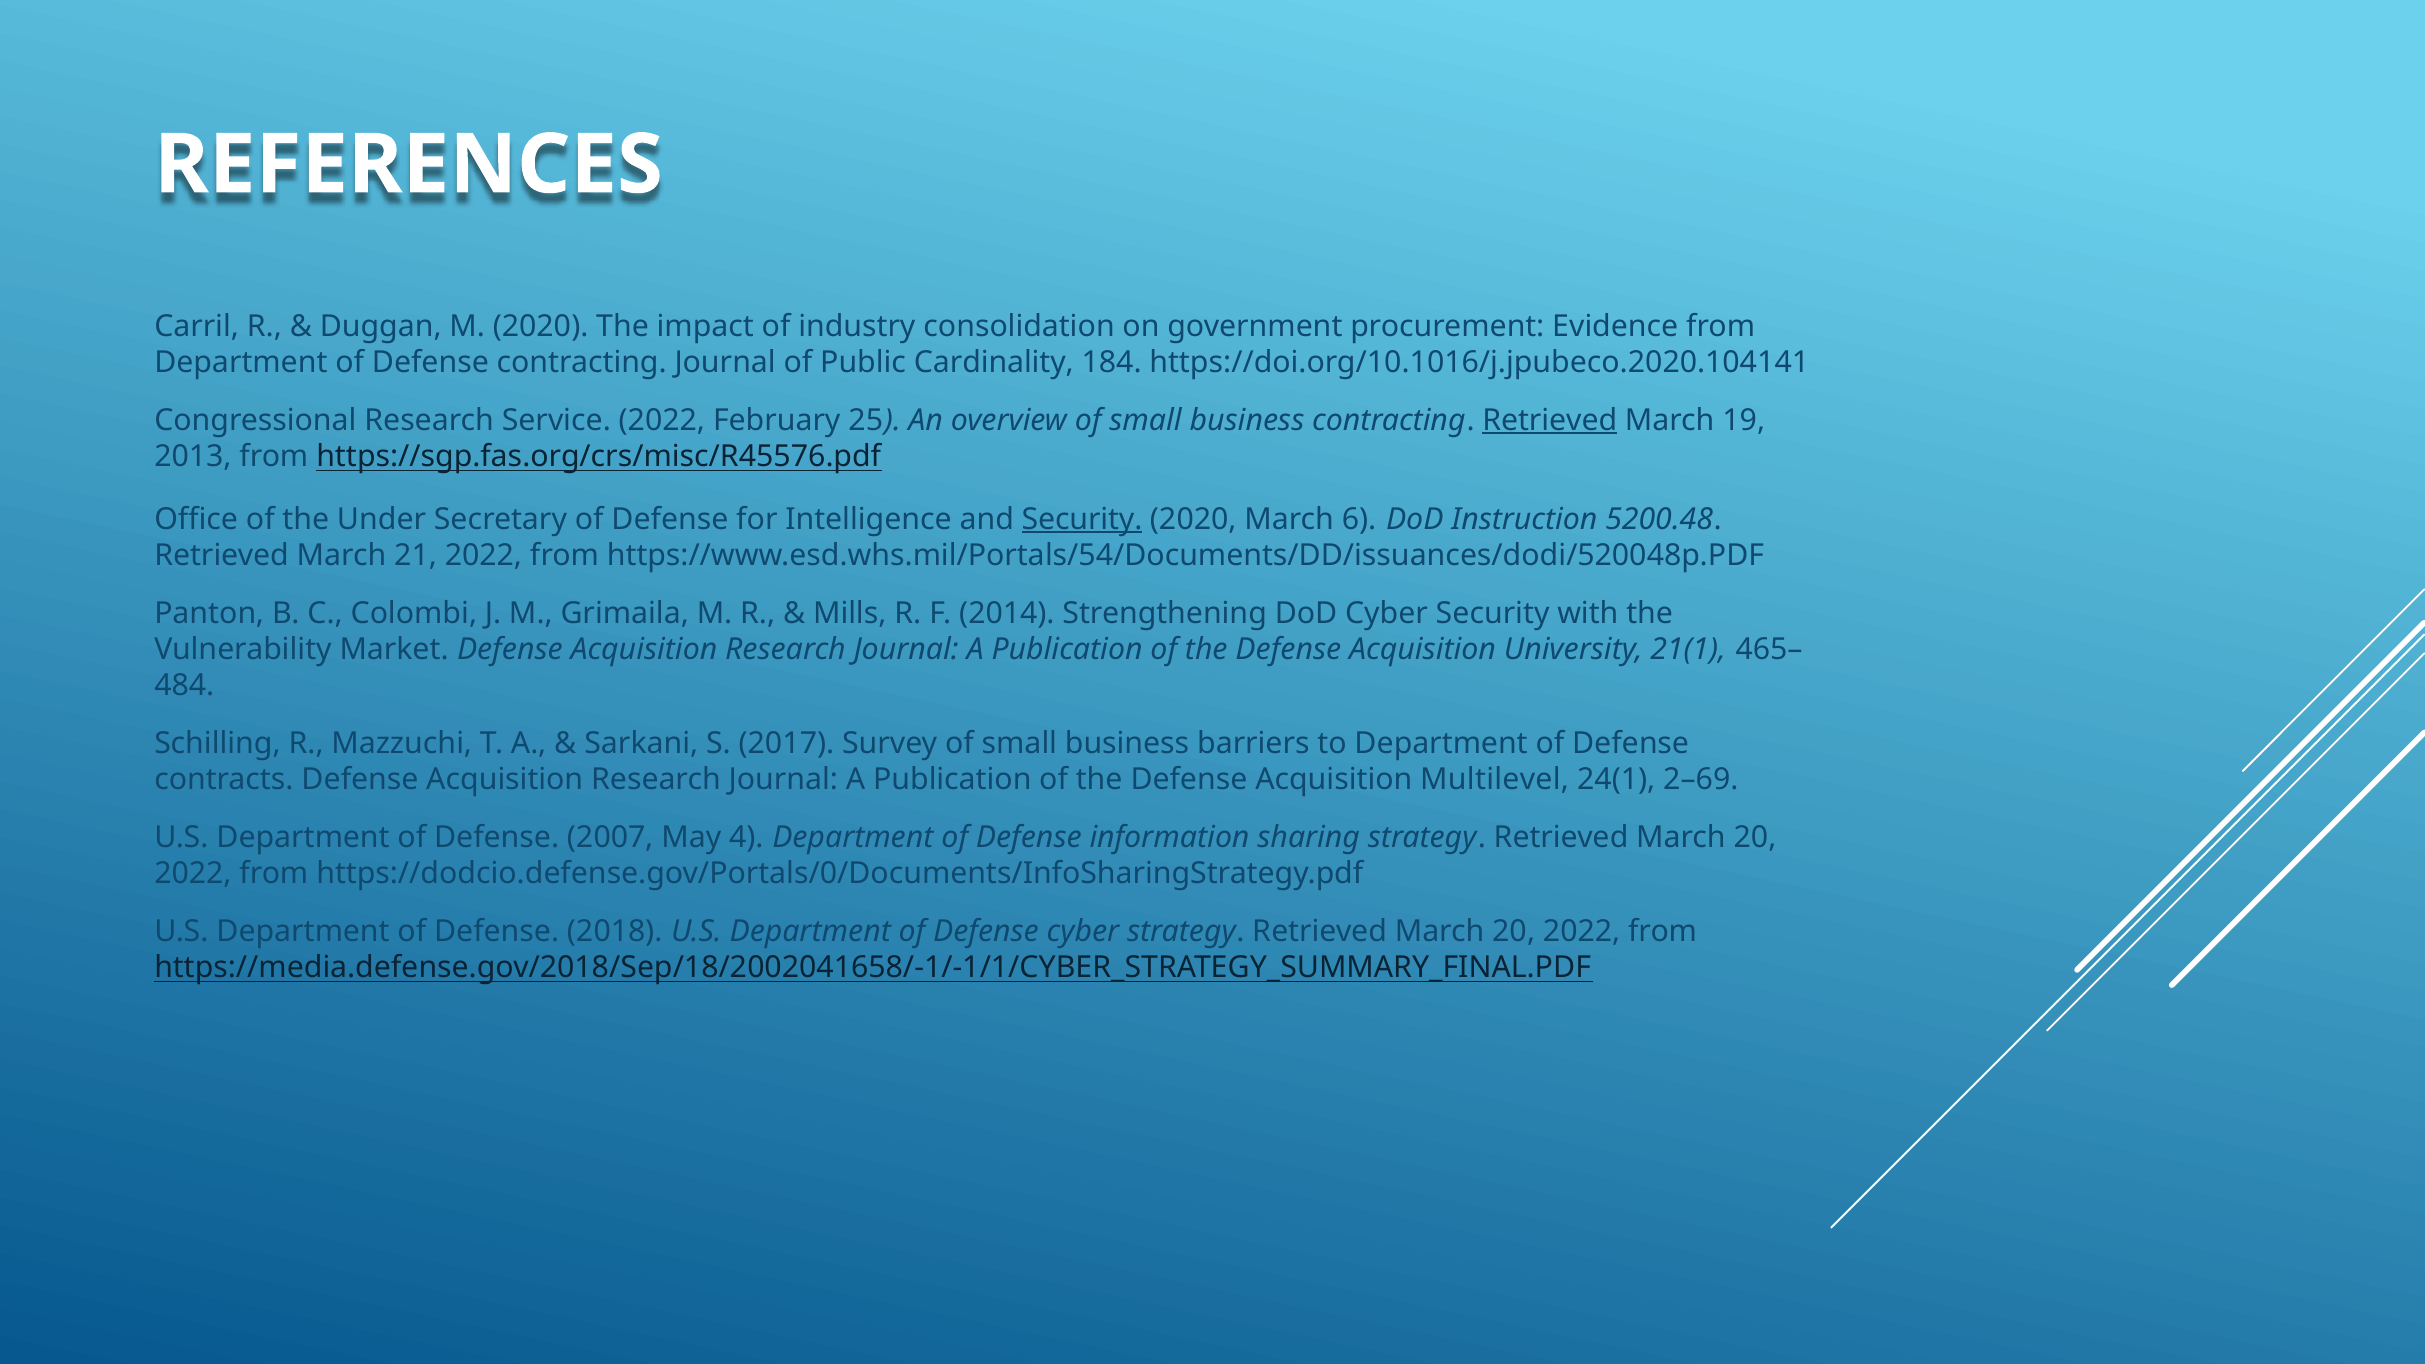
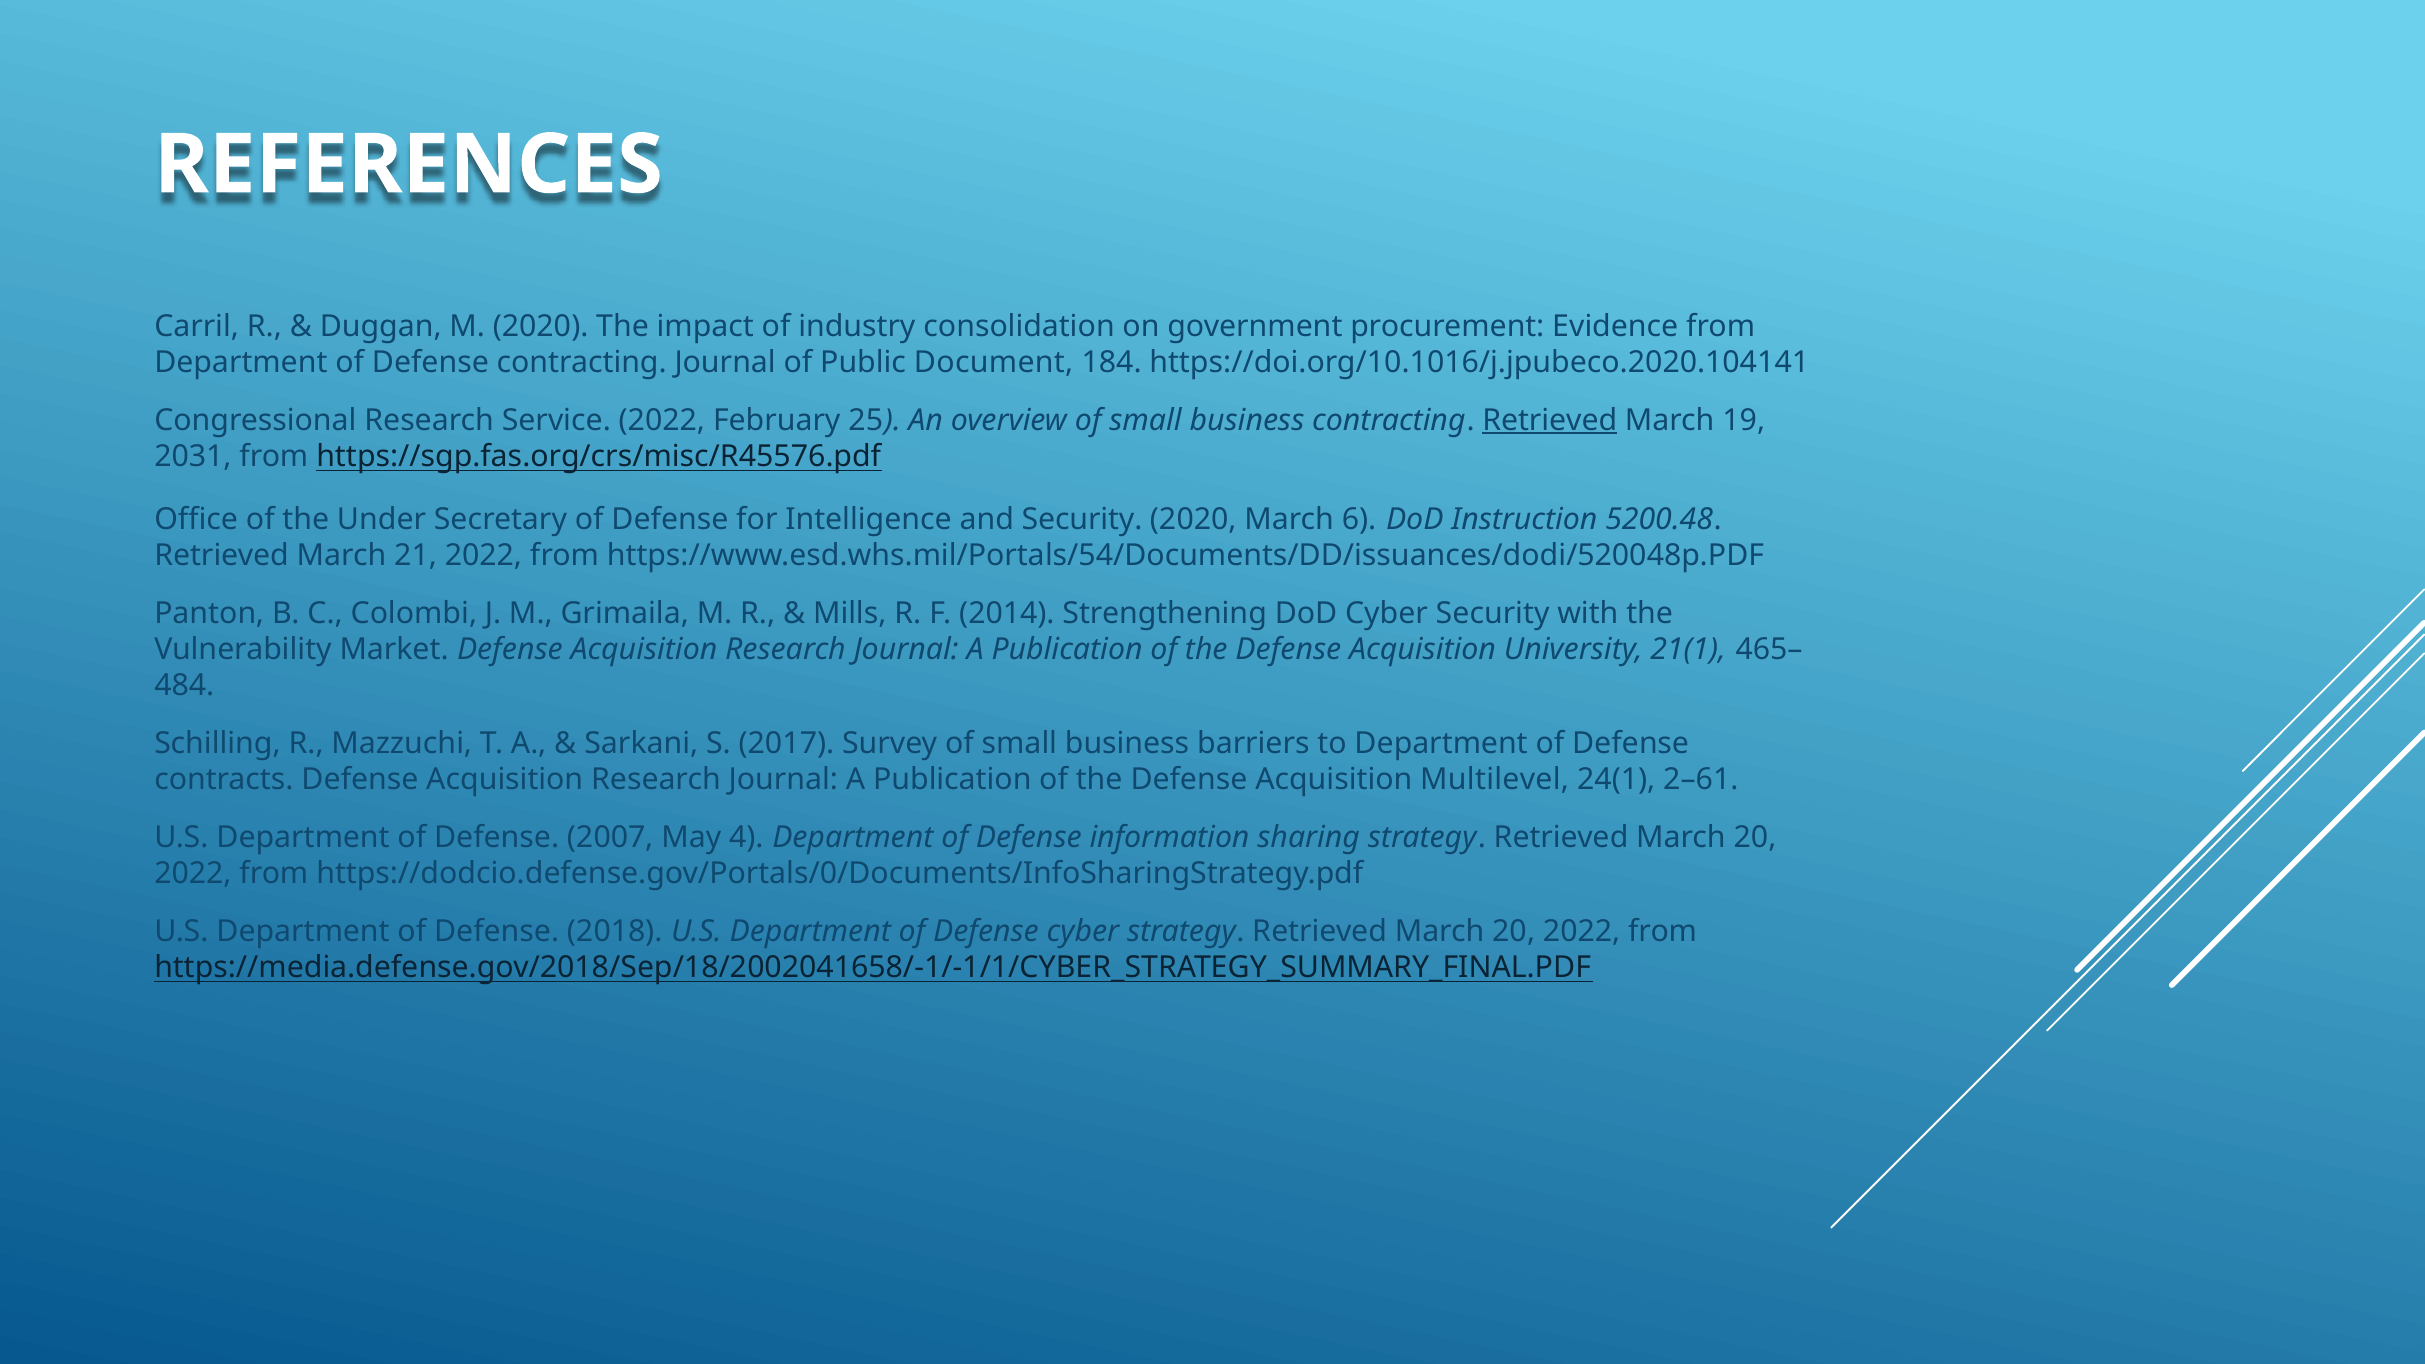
Cardinality: Cardinality -> Document (994, 363)
2013: 2013 -> 2031 (193, 457)
Security underline: present -> none (1082, 519)
2–69: 2–69 -> 2–61 (1701, 780)
